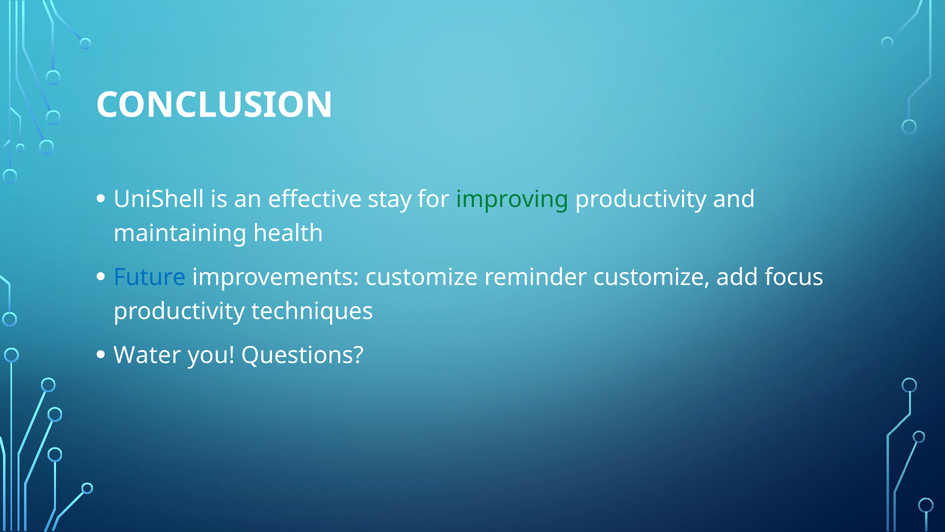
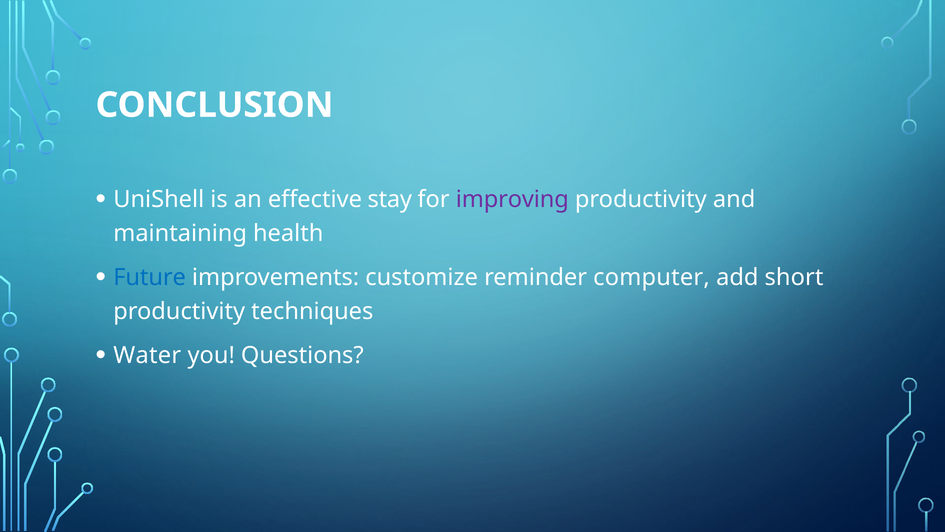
improving colour: green -> purple (512, 199)
reminder customize: customize -> computer (652, 277)
focus: focus -> short (794, 277)
